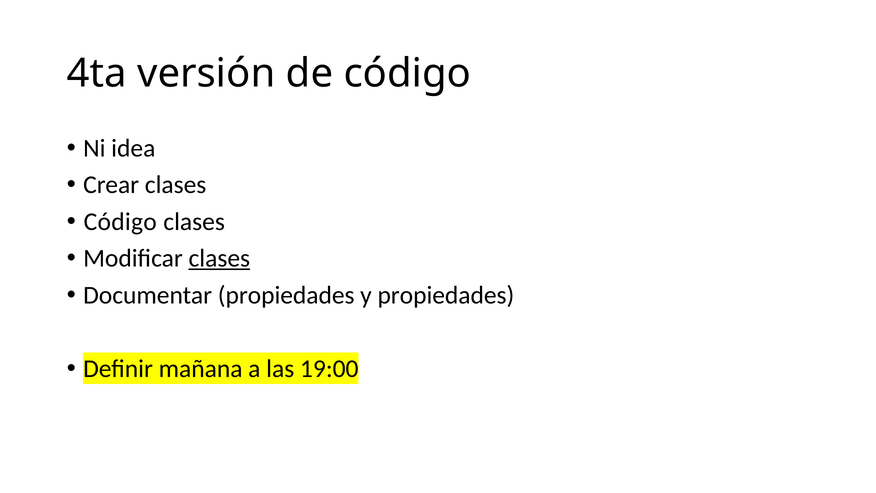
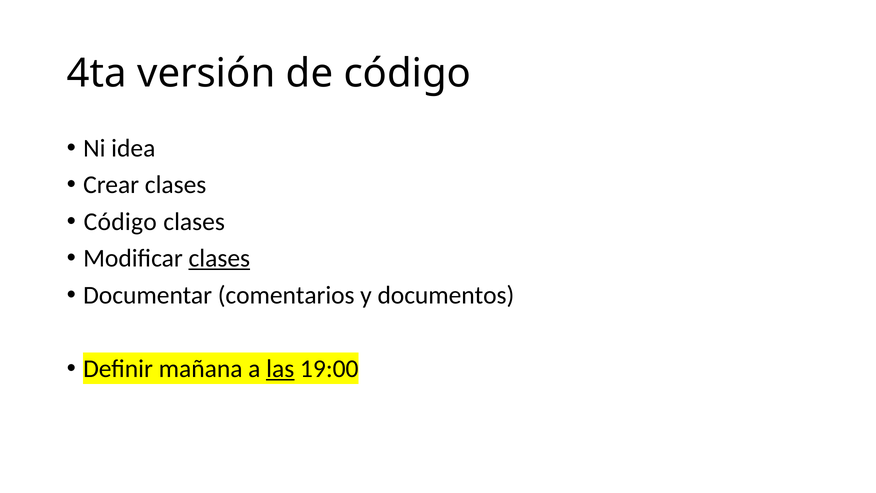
Documentar propiedades: propiedades -> comentarios (286, 295)
y propiedades: propiedades -> documentos (446, 295)
las underline: none -> present (280, 368)
